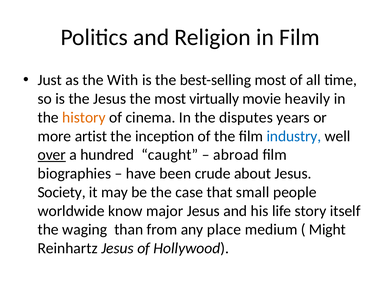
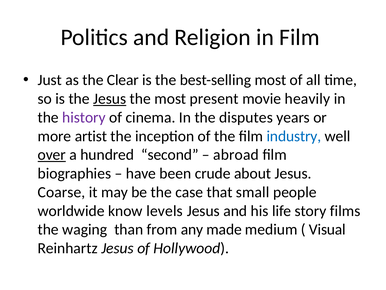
With: With -> Clear (123, 80)
Jesus underline: none -> present (110, 99)
virtually: virtually -> present (214, 99)
history colour: orange -> purple (84, 117)
caught: caught -> second (170, 155)
Society: Society -> Coarse (61, 192)
major: major -> levels (165, 211)
itself: itself -> films (345, 211)
place: place -> made (224, 229)
Might: Might -> Visual (327, 229)
